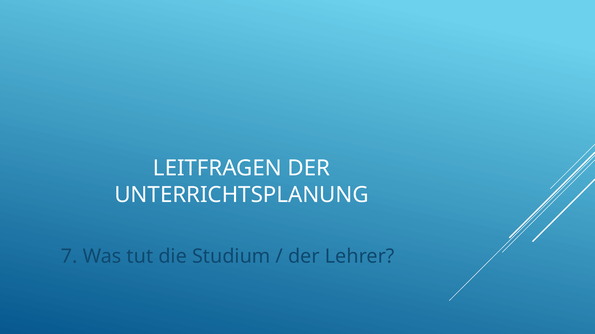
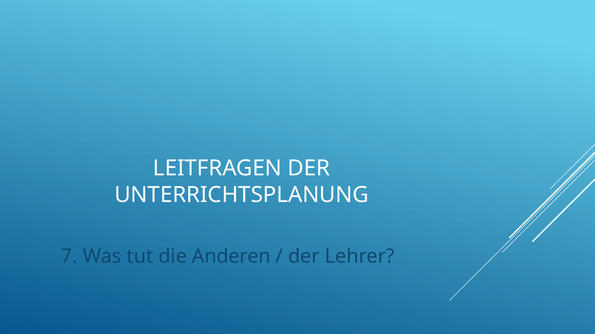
Studium: Studium -> Anderen (231, 257)
